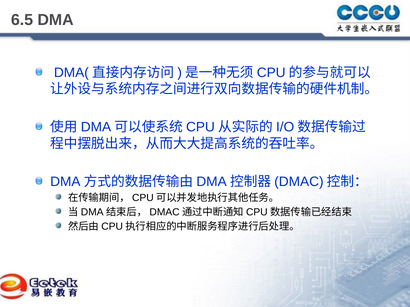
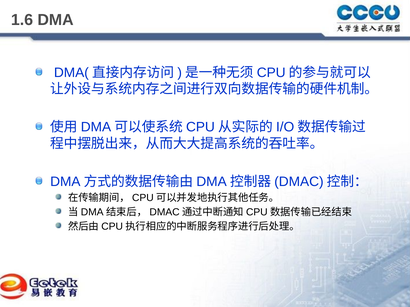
6.5: 6.5 -> 1.6 (22, 20)
